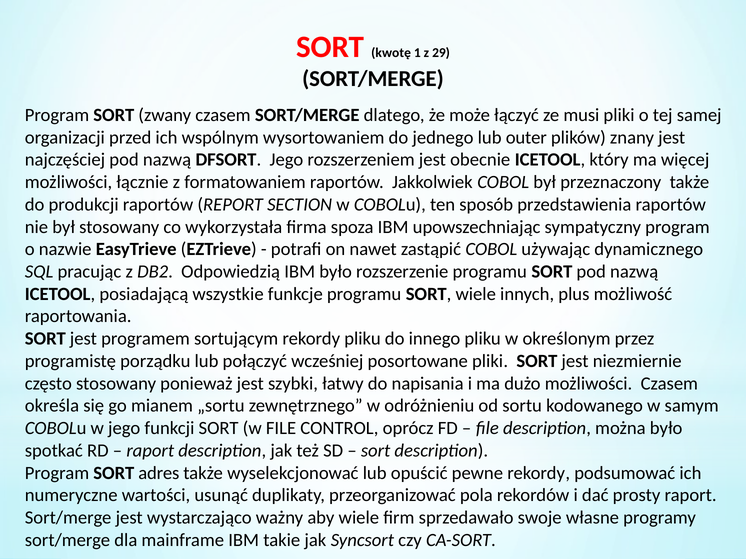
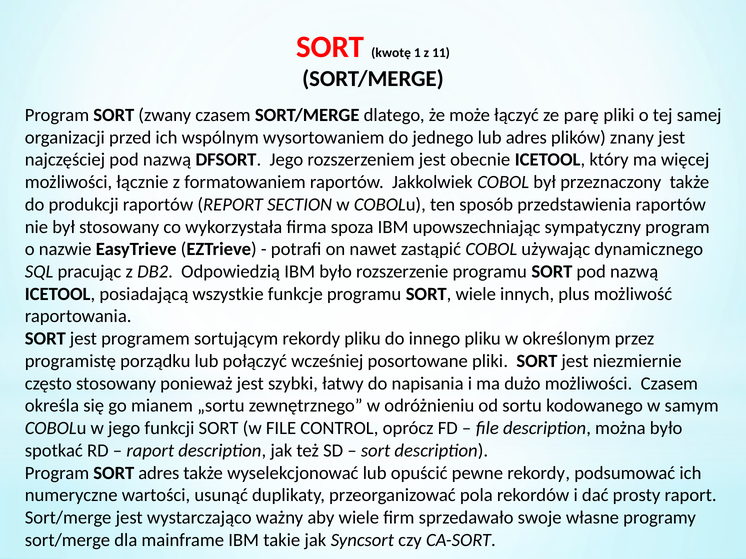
29: 29 -> 11 (441, 53)
musi: musi -> parę (581, 115)
lub outer: outer -> adres (526, 138)
